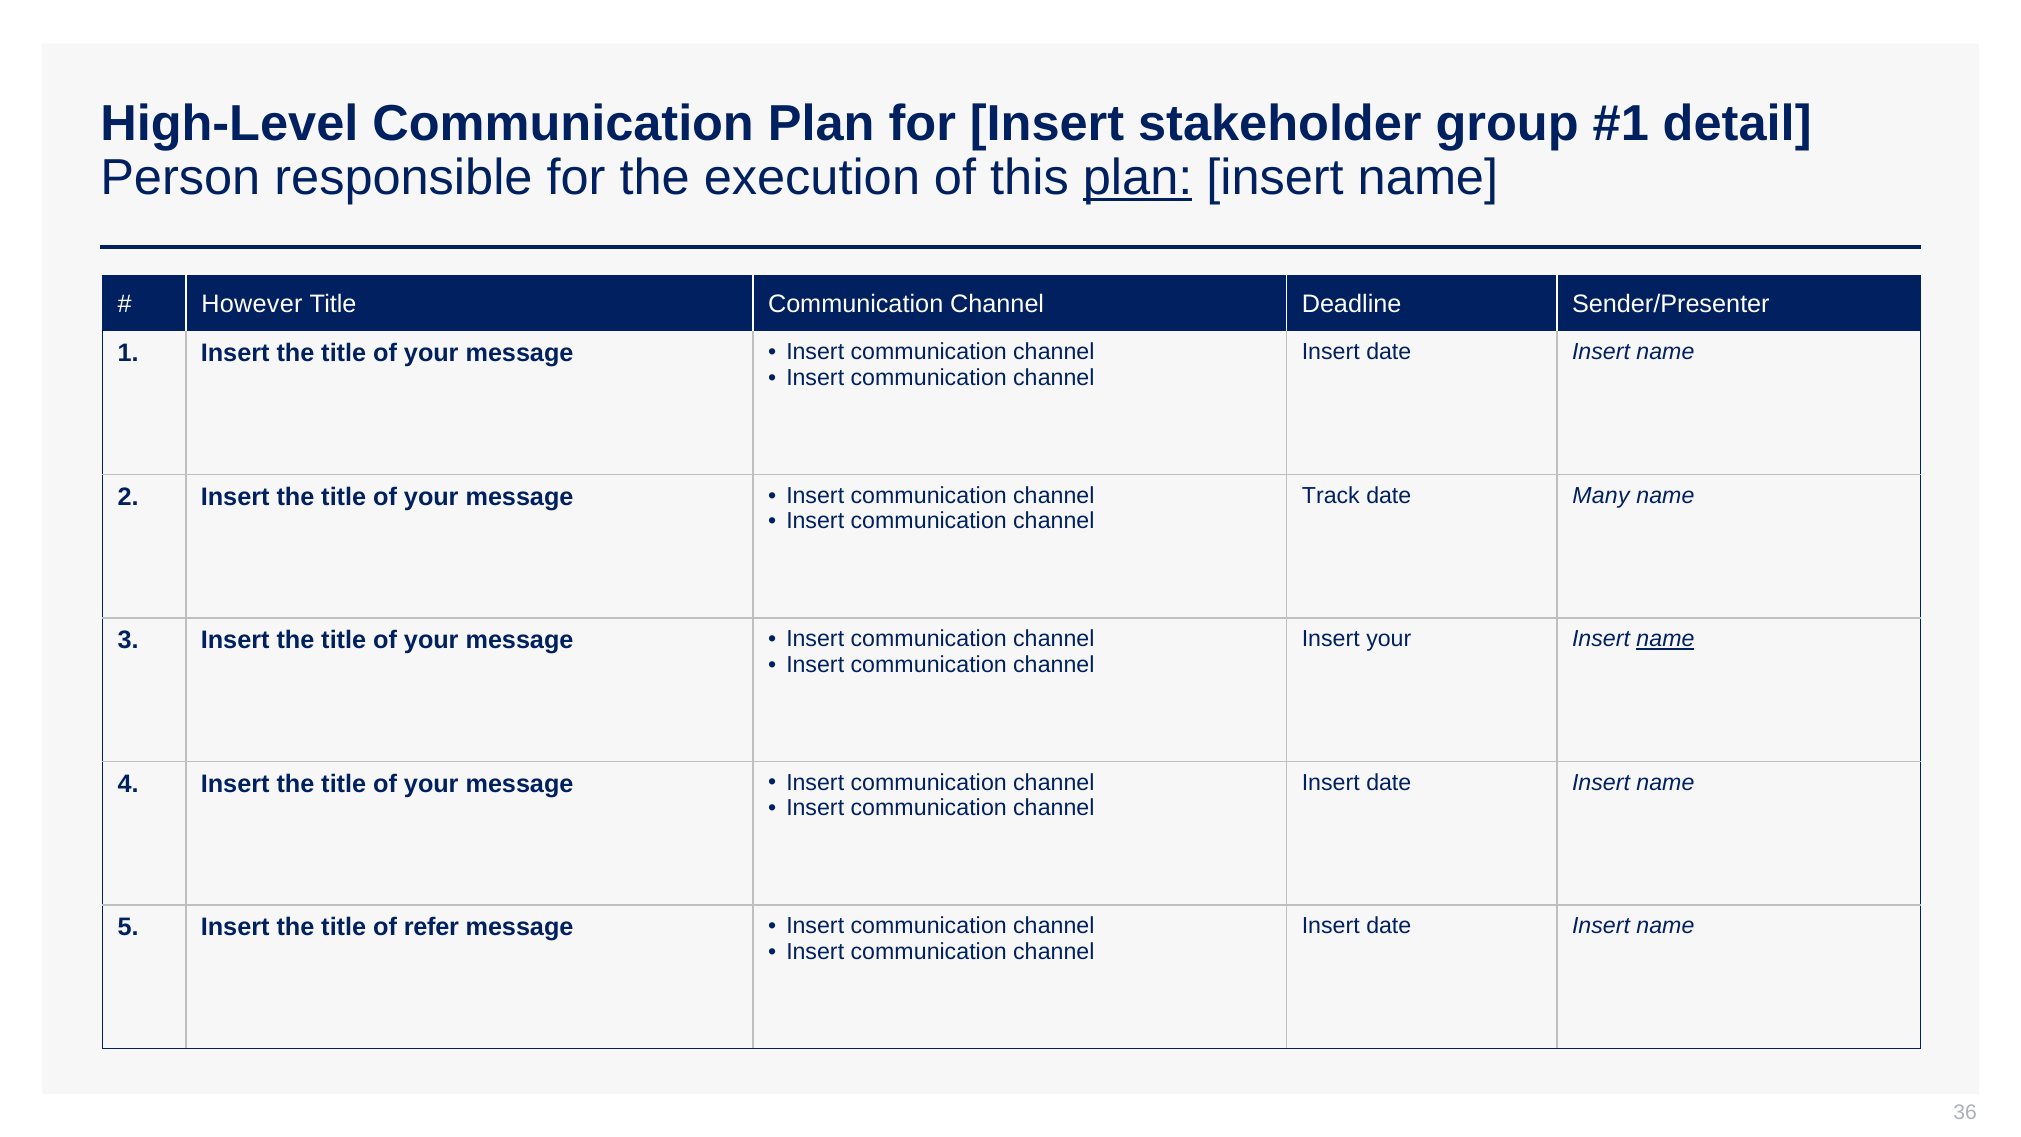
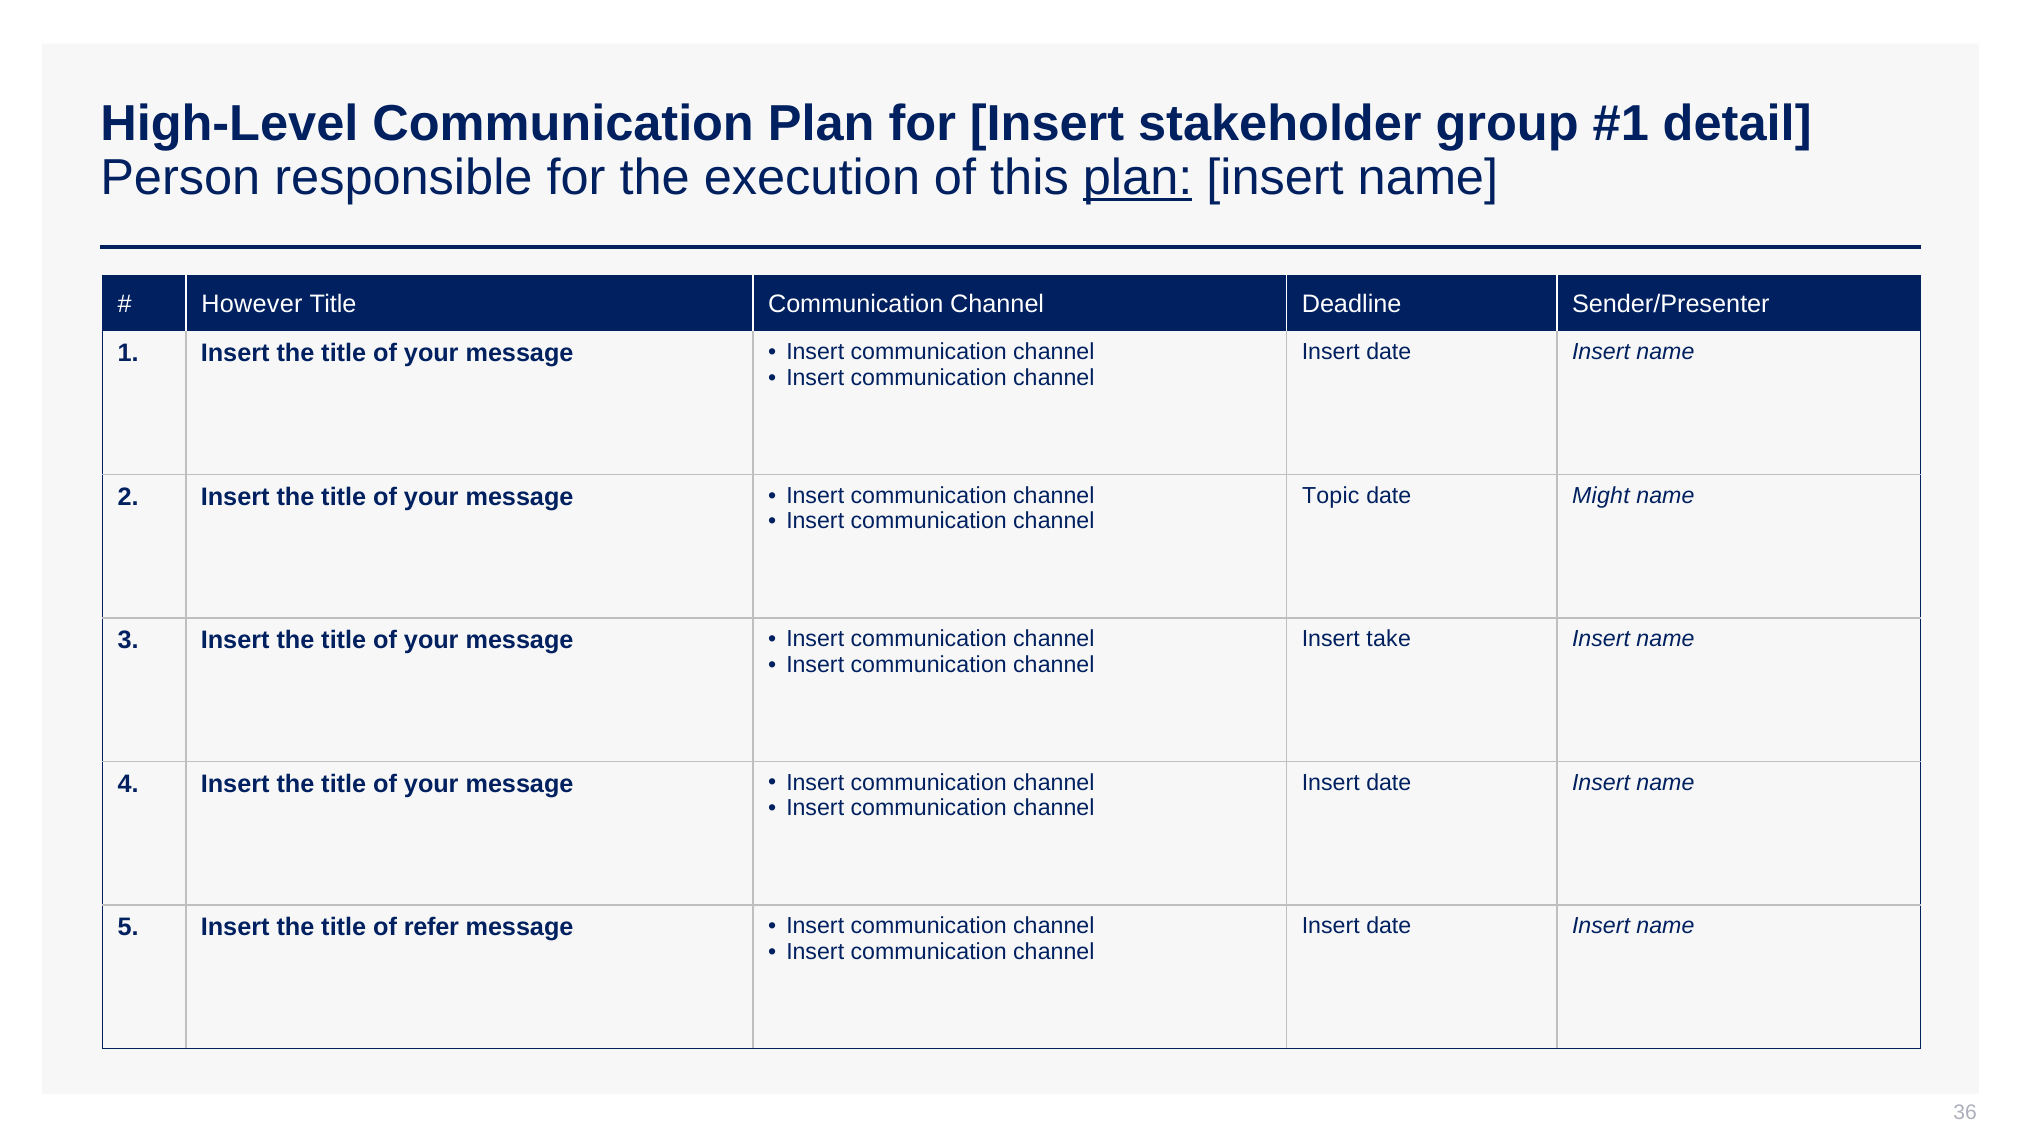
Track: Track -> Topic (1331, 495)
Many: Many -> Might (1601, 495)
Insert your: your -> take (1389, 639)
name underline: present -> none (1665, 639)
